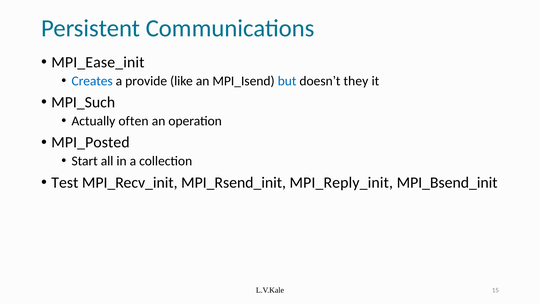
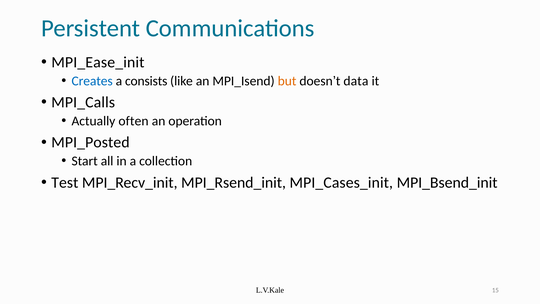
provide: provide -> consists (146, 81)
but colour: blue -> orange (287, 81)
they: they -> data (356, 81)
MPI_Such: MPI_Such -> MPI_Calls (83, 102)
MPI_Reply_init: MPI_Reply_init -> MPI_Cases_init (341, 182)
